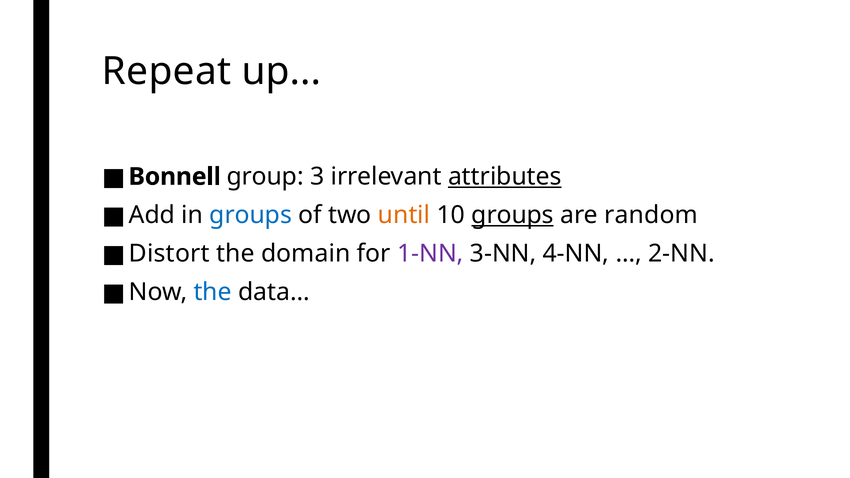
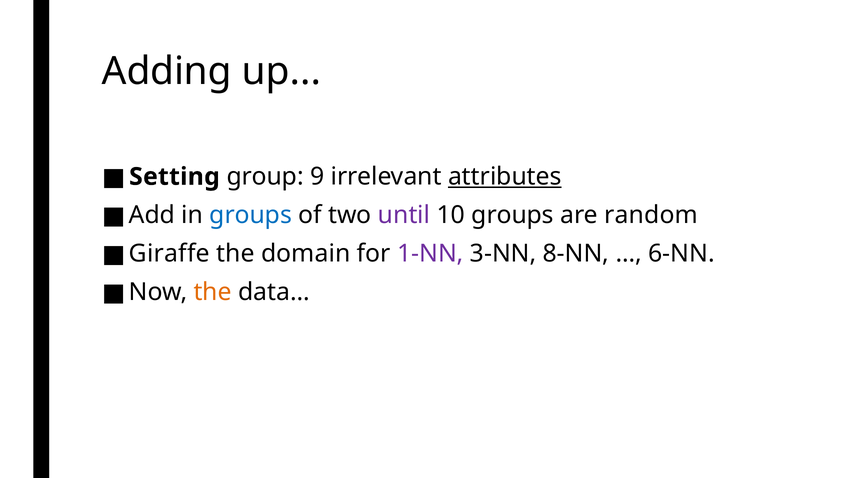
Repeat: Repeat -> Adding (167, 71)
Bonnell: Bonnell -> Setting (174, 177)
3: 3 -> 9 (317, 177)
until colour: orange -> purple (404, 215)
groups underline: present -> none (513, 215)
Distort: Distort -> Giraffe (169, 254)
4-NN: 4-NN -> 8-NN (576, 254)
2-NN: 2-NN -> 6-NN (682, 254)
the colour: blue -> orange (213, 292)
